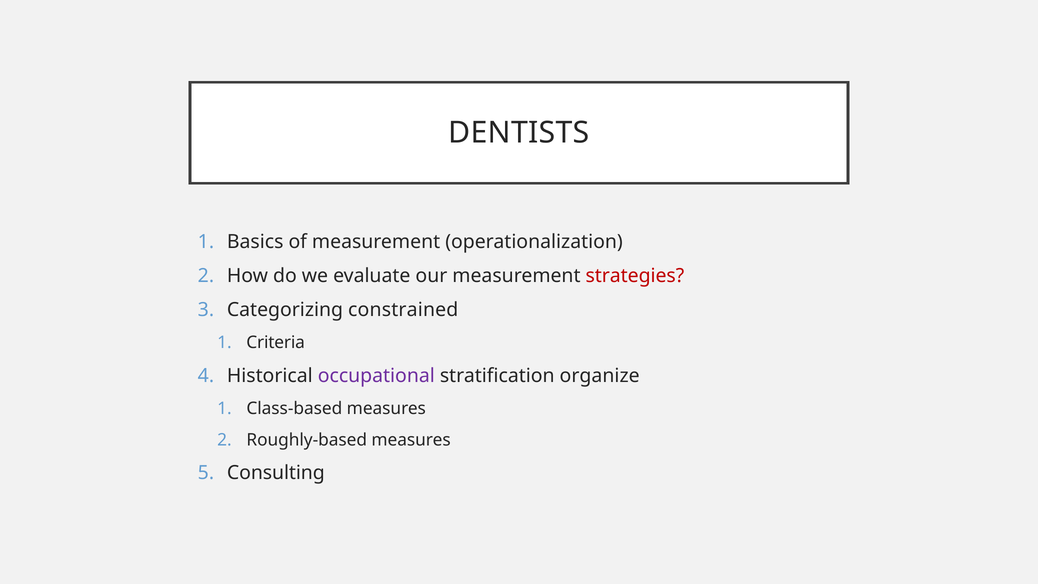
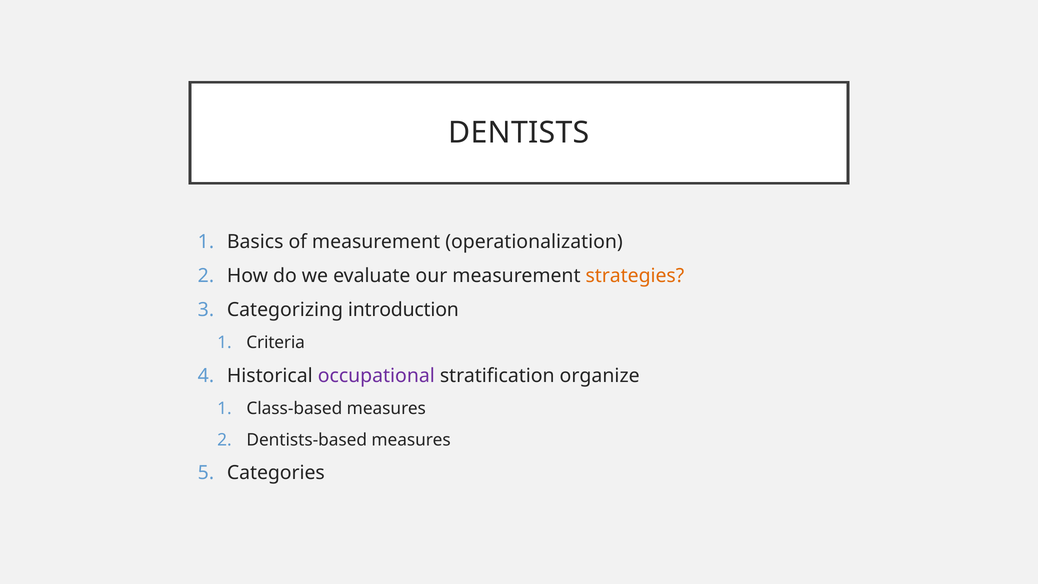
strategies colour: red -> orange (635, 276)
constrained: constrained -> introduction (403, 310)
Roughly-based: Roughly-based -> Dentists-based (307, 440)
Consulting: Consulting -> Categories (276, 473)
